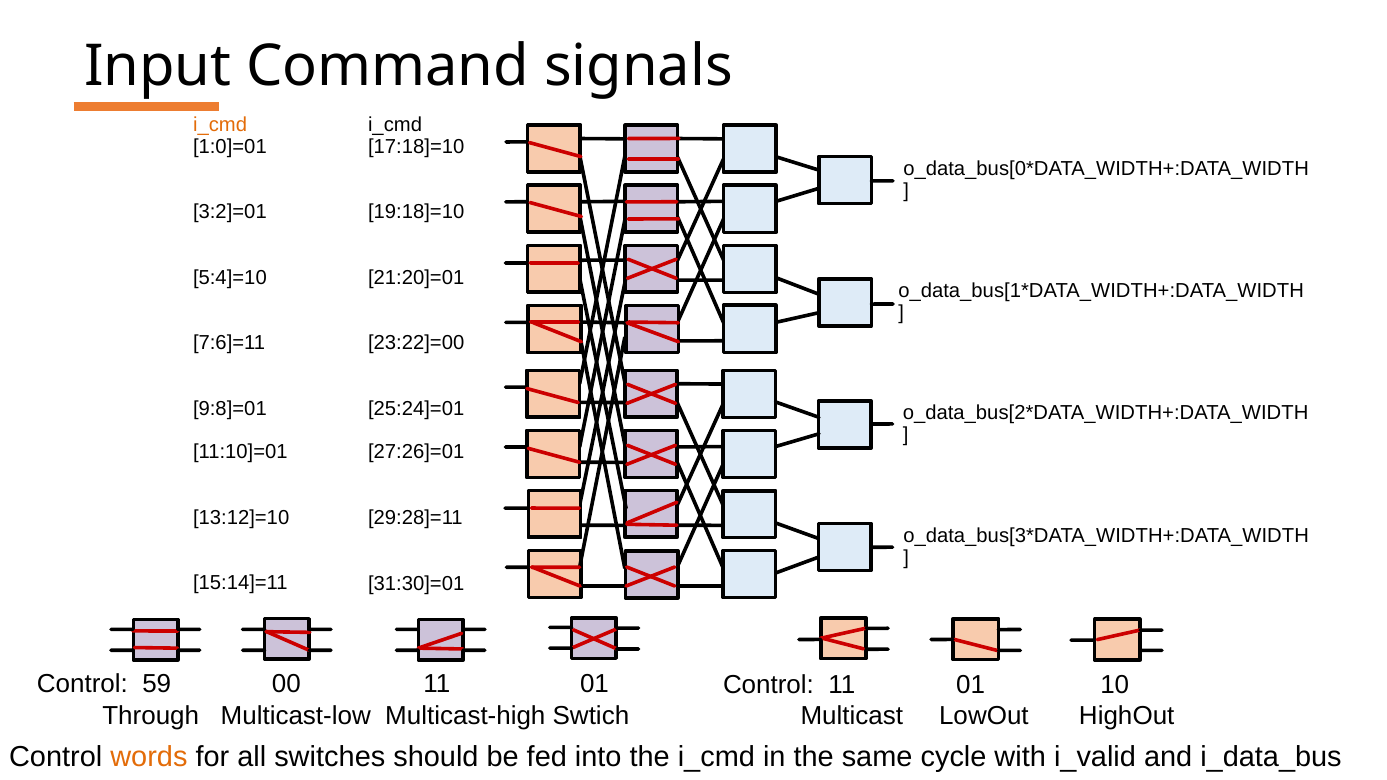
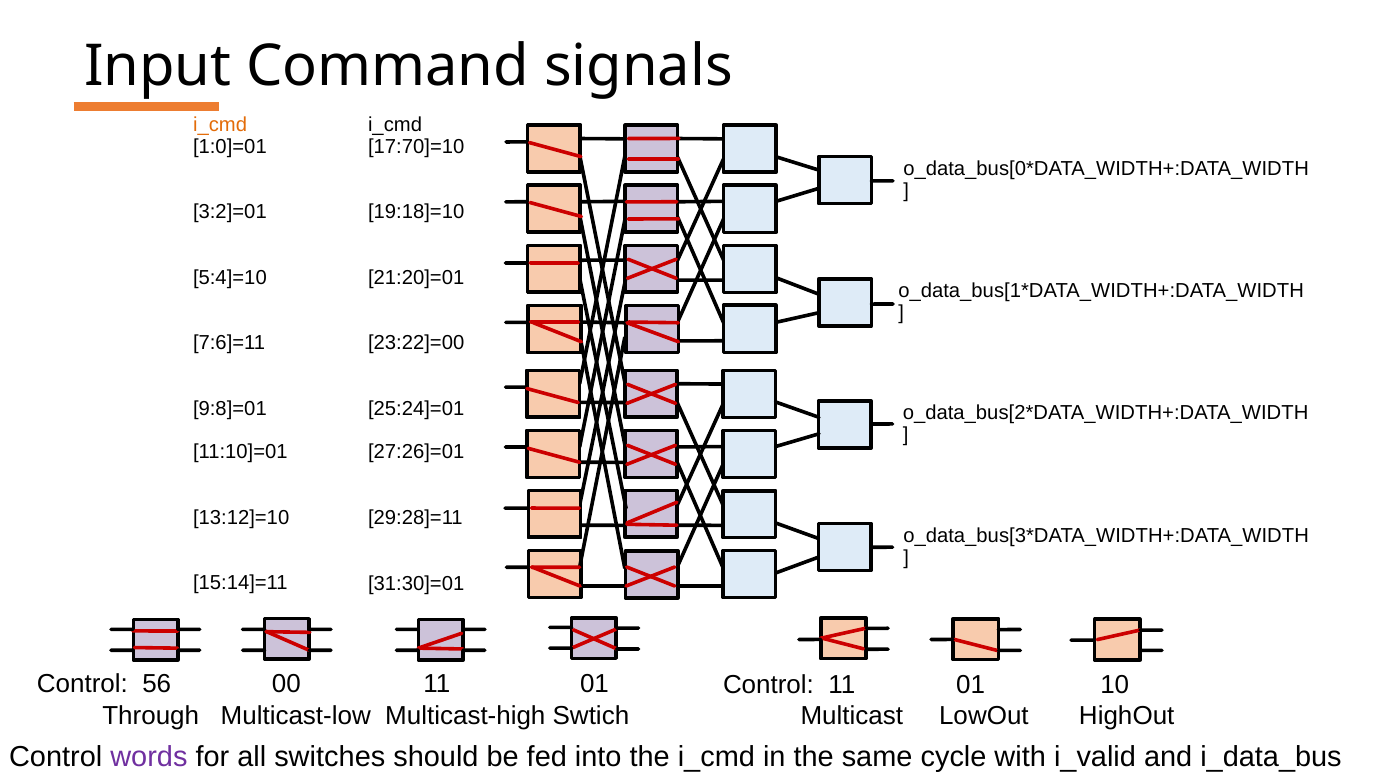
17:18]=10: 17:18]=10 -> 17:70]=10 (416, 147)
59: 59 -> 56 (157, 685)
words colour: orange -> purple (149, 757)
